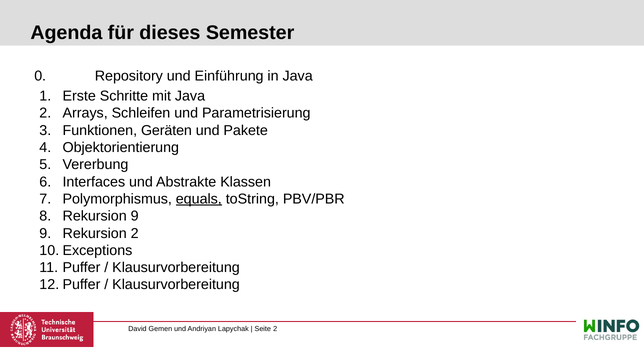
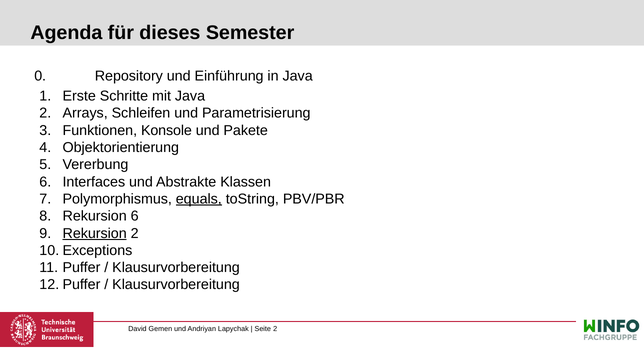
Geräten: Geräten -> Konsole (166, 130)
Rekursion 9: 9 -> 6 (135, 216)
Rekursion underline: none -> present (95, 233)
